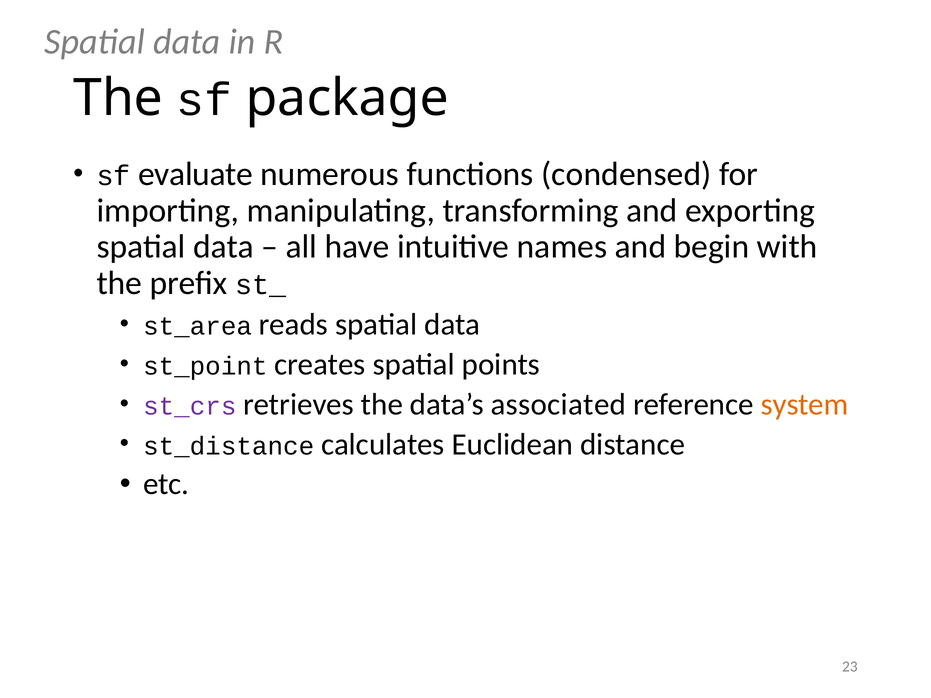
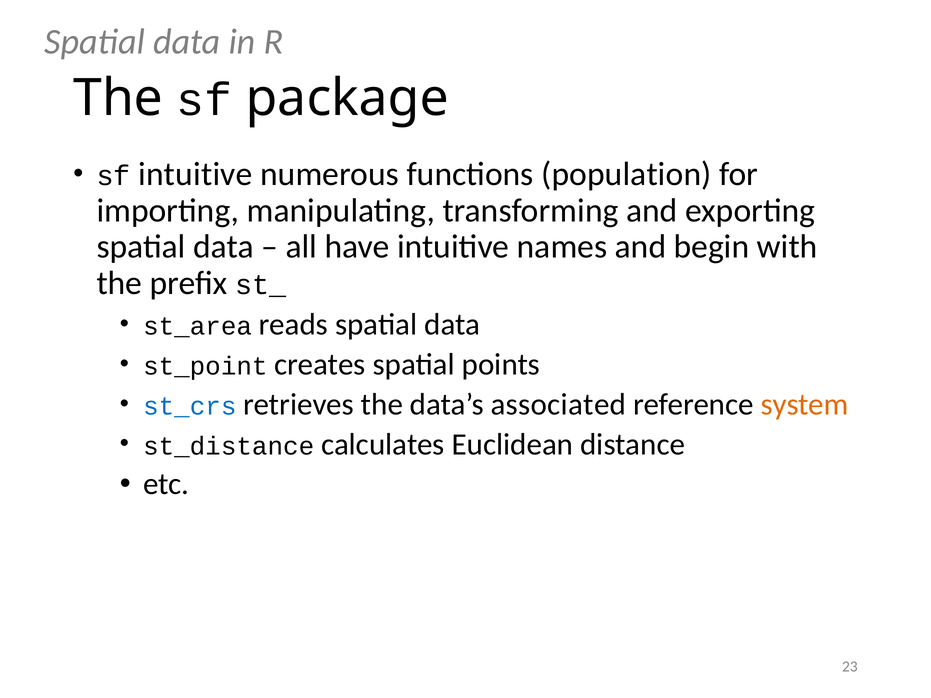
sf evaluate: evaluate -> intuitive (195, 174)
condensed: condensed -> population (626, 174)
st_crs colour: purple -> blue (190, 406)
